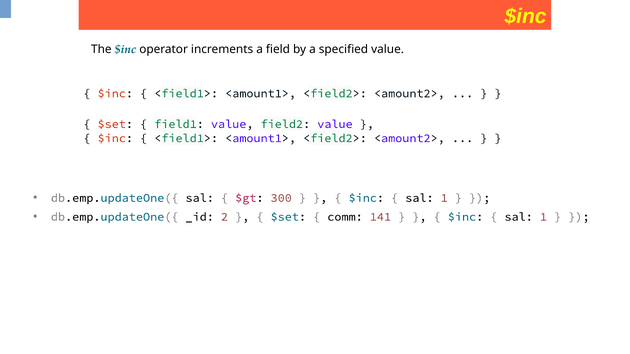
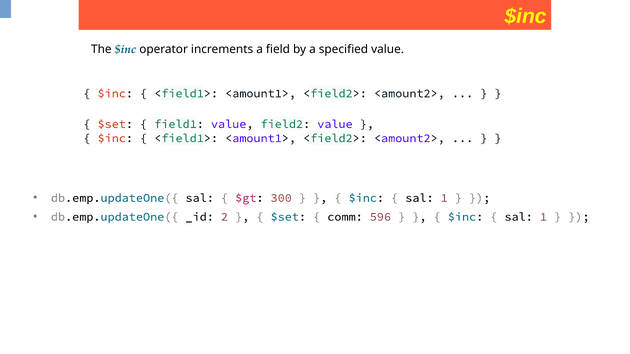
141: 141 -> 596 (380, 217)
